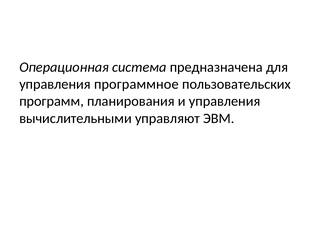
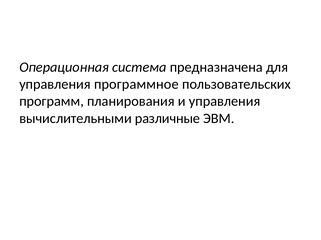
управляют: управляют -> различные (167, 119)
